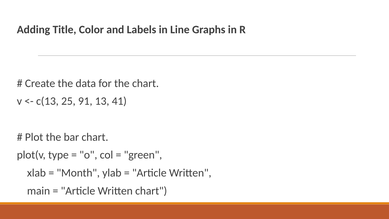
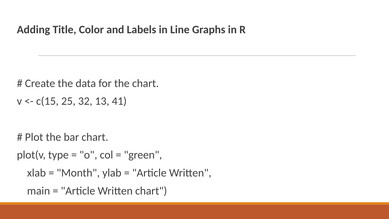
c(13: c(13 -> c(15 (47, 101)
91: 91 -> 32 (85, 101)
